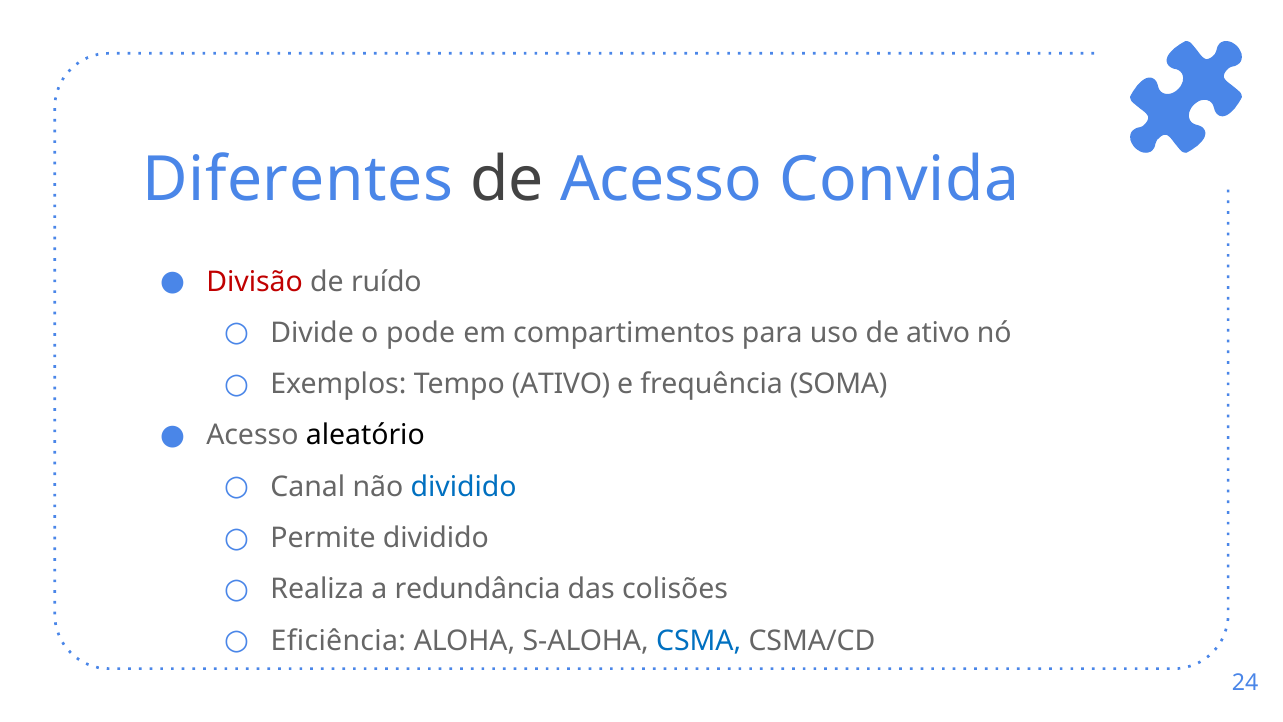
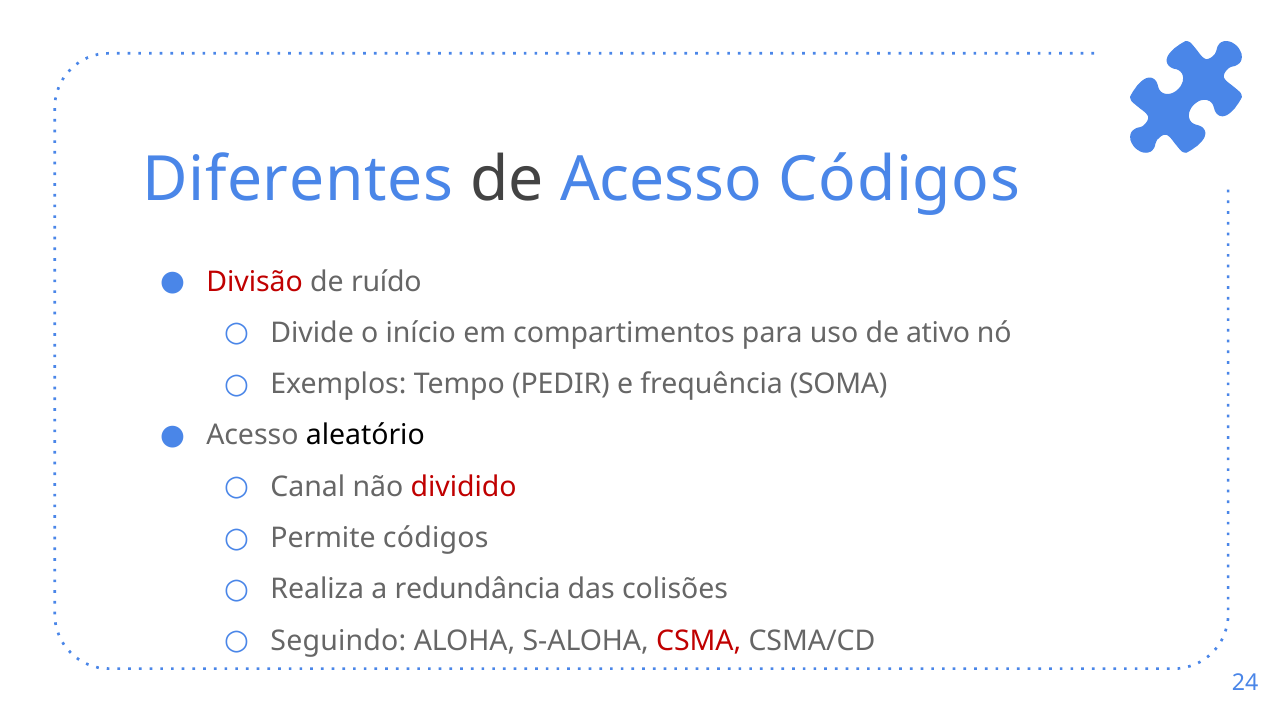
Acesso Convida: Convida -> Códigos (899, 180)
pode: pode -> início (421, 333)
Tempo ATIVO: ATIVO -> PEDIR (561, 384)
dividido colour: blue -> red (464, 487)
Permite dividido: dividido -> códigos (436, 538)
Eficiência: Eficiência -> Seguindo (338, 640)
CSMA colour: blue -> red (699, 640)
